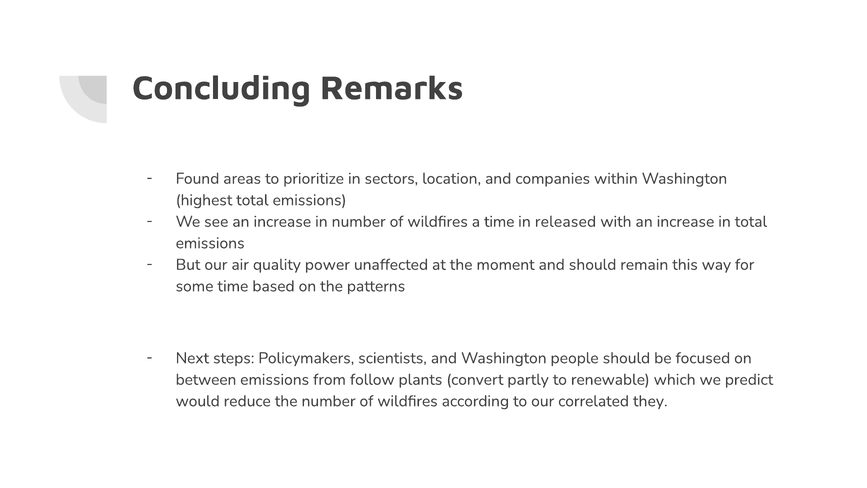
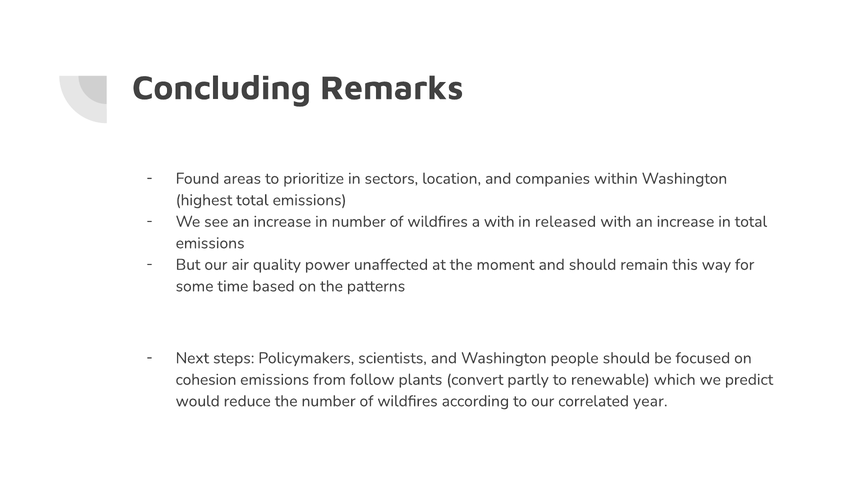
a time: time -> with (499, 221)
between: between -> cohesion (206, 379)
they: they -> year (650, 401)
